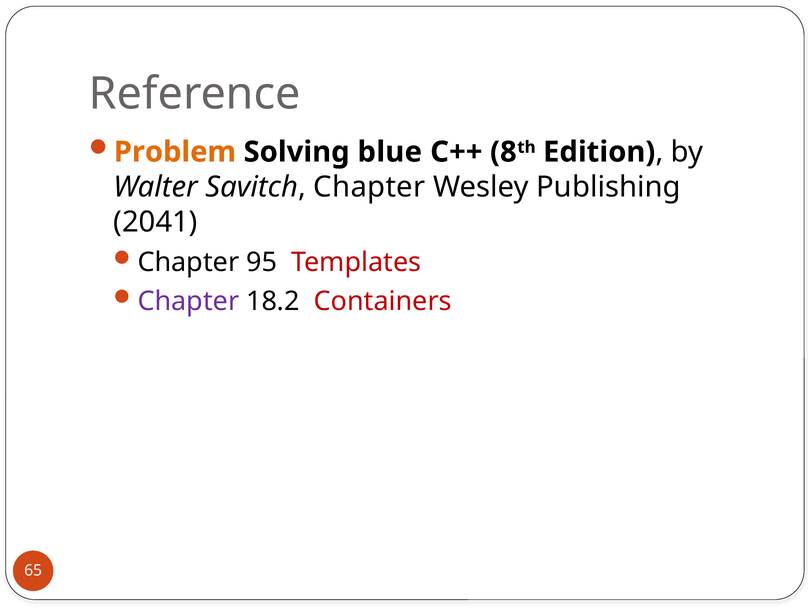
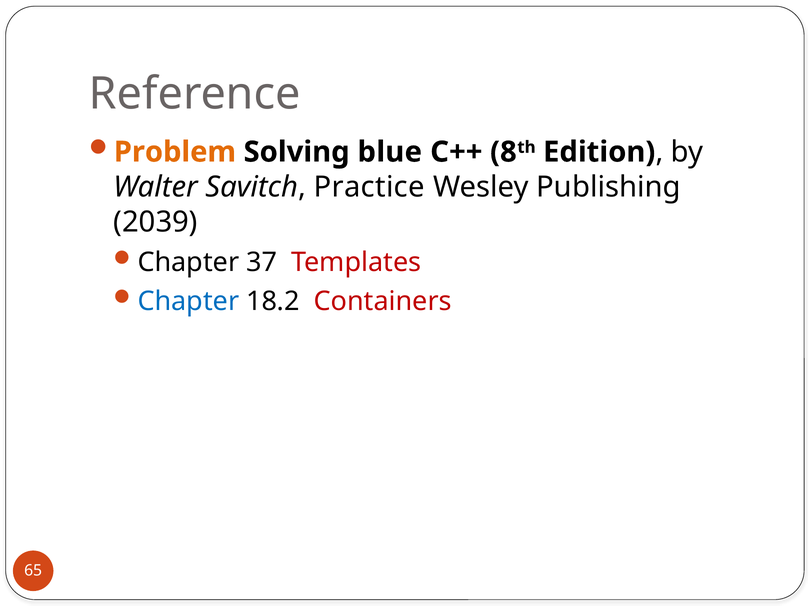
Savitch Chapter: Chapter -> Practice (369, 187)
2041: 2041 -> 2039 (156, 222)
95: 95 -> 37 (262, 262)
Chapter colour: purple -> blue (188, 301)
